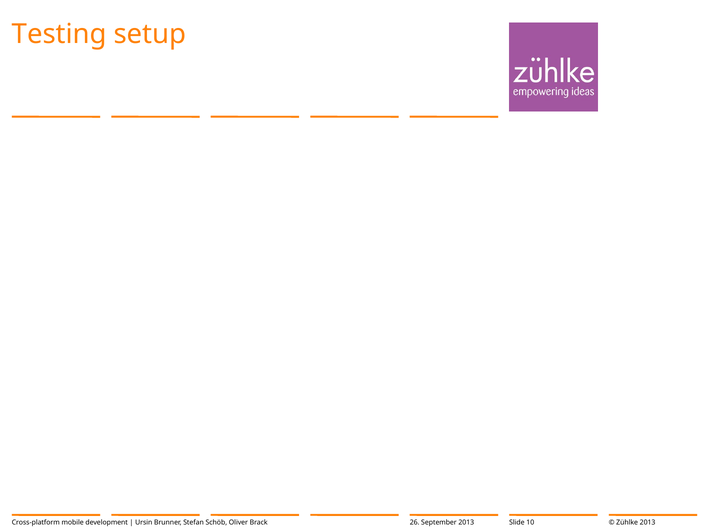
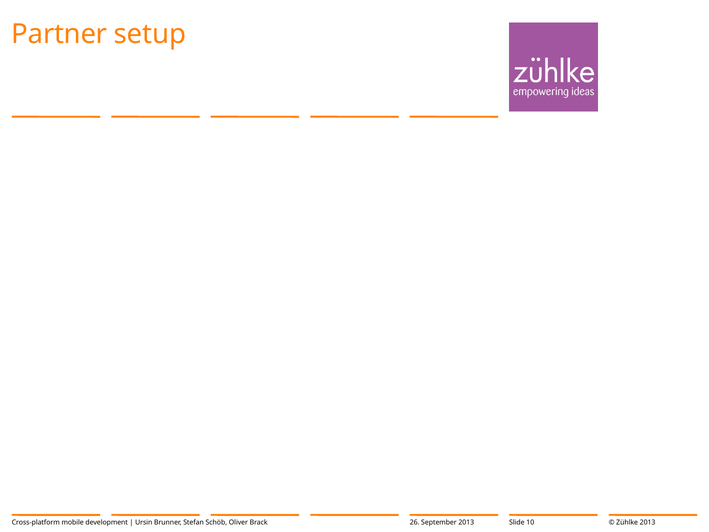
Testing: Testing -> Partner (59, 34)
